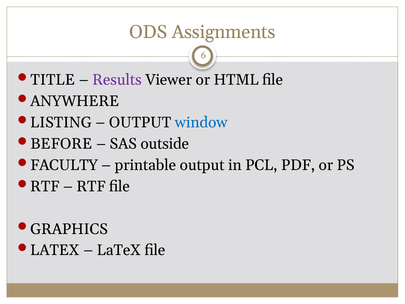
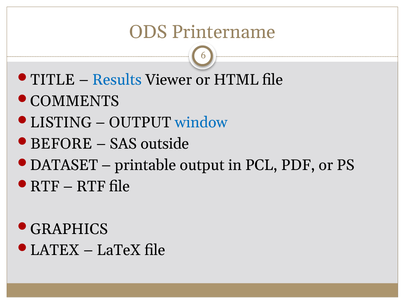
Assignments: Assignments -> Printername (224, 32)
Results colour: purple -> blue (117, 80)
ANYWHERE: ANYWHERE -> COMMENTS (75, 101)
FACULTY: FACULTY -> DATASET (64, 165)
